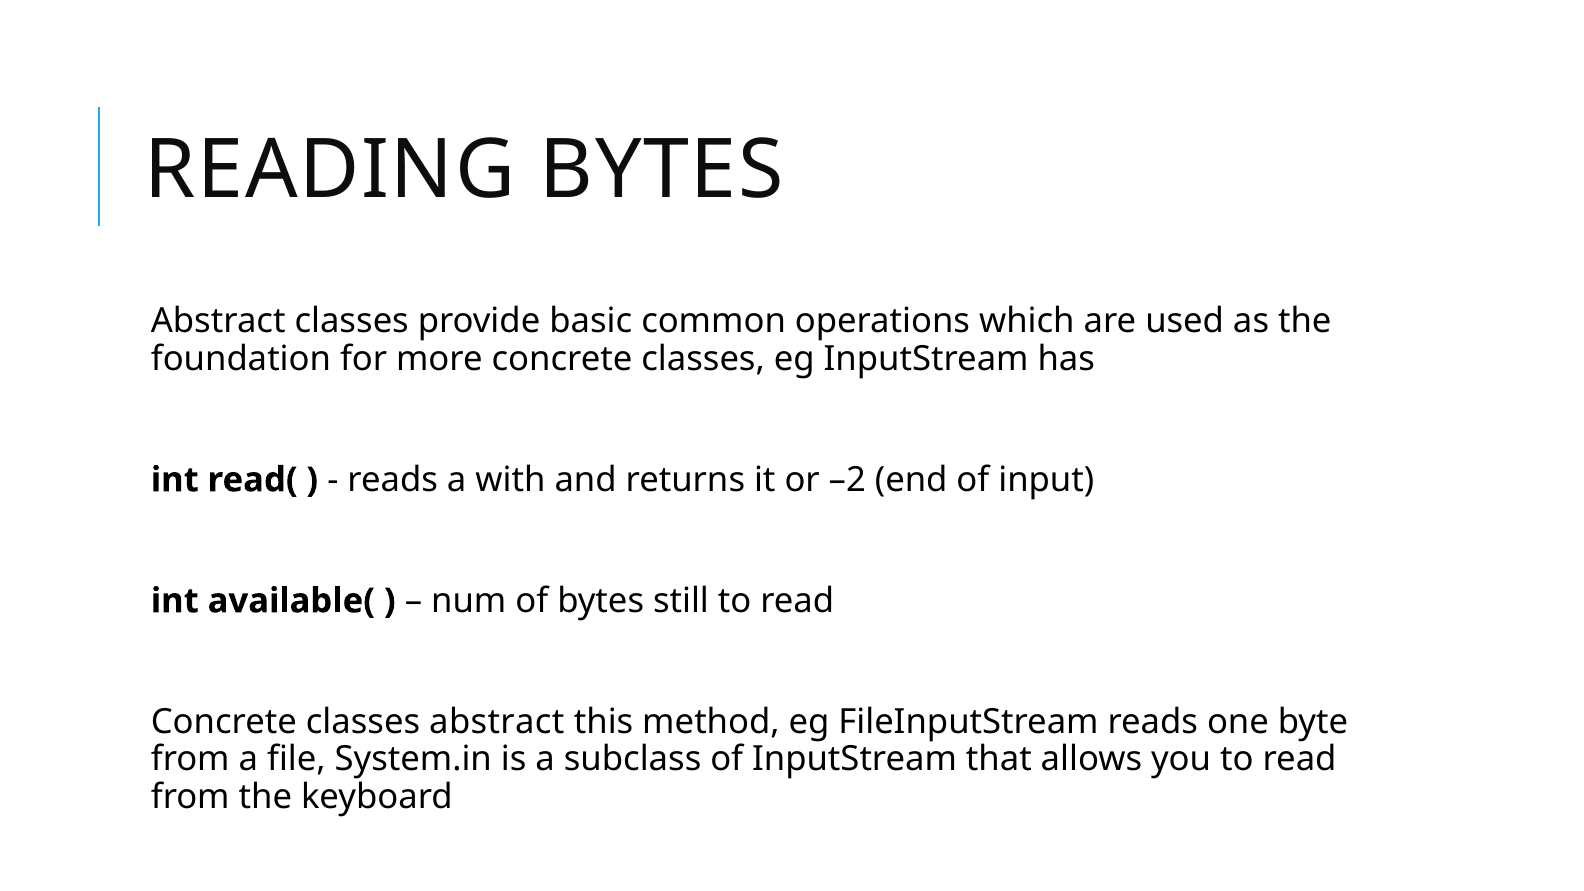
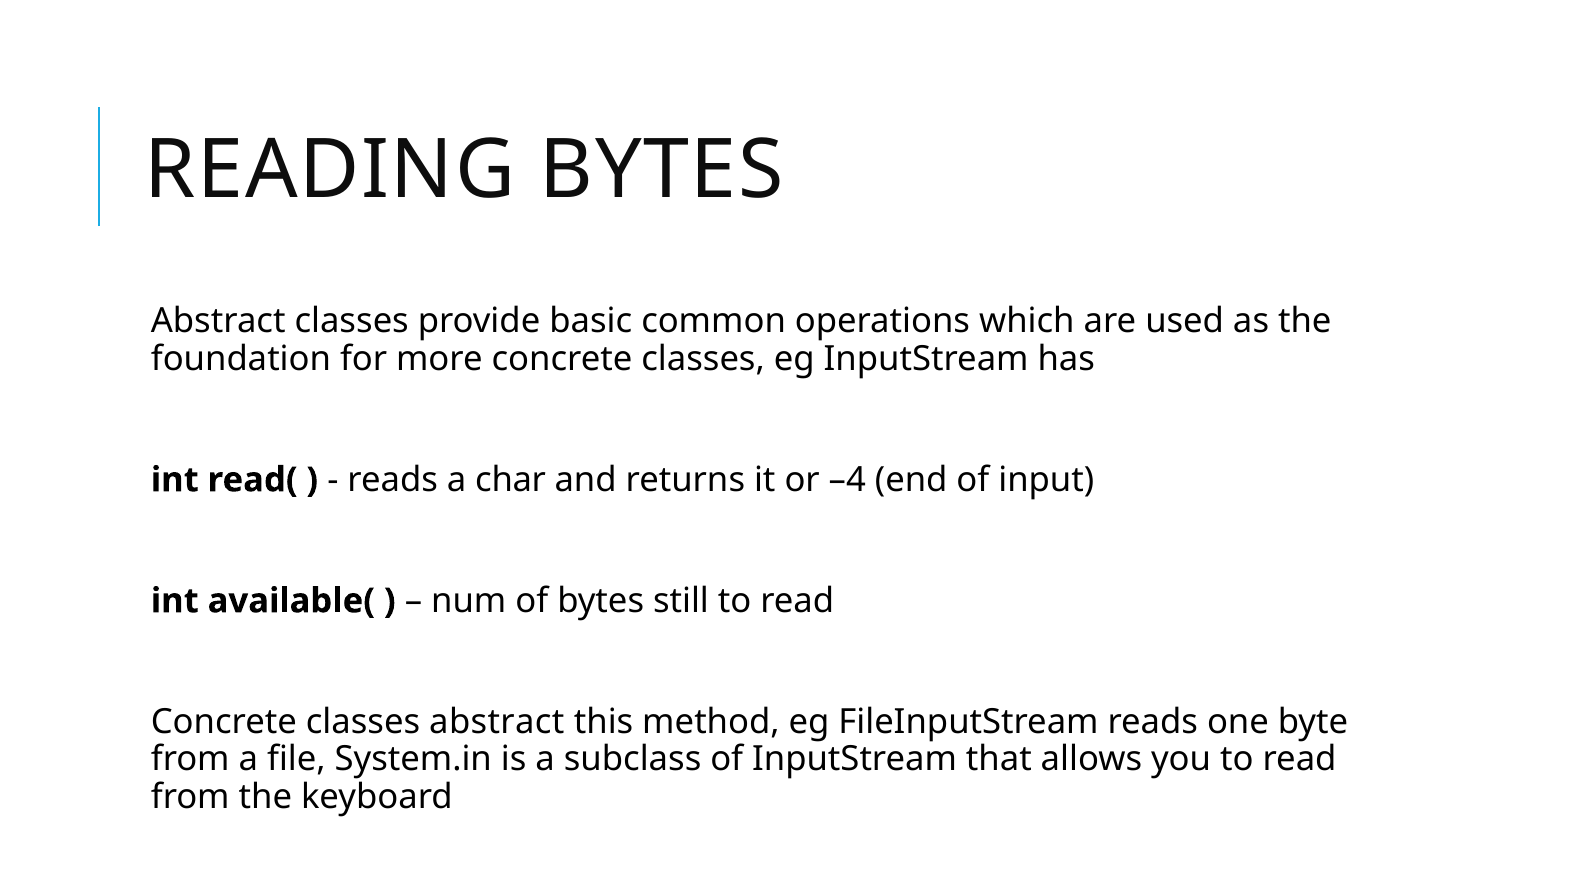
with: with -> char (511, 480)
–2: –2 -> –4 (847, 480)
